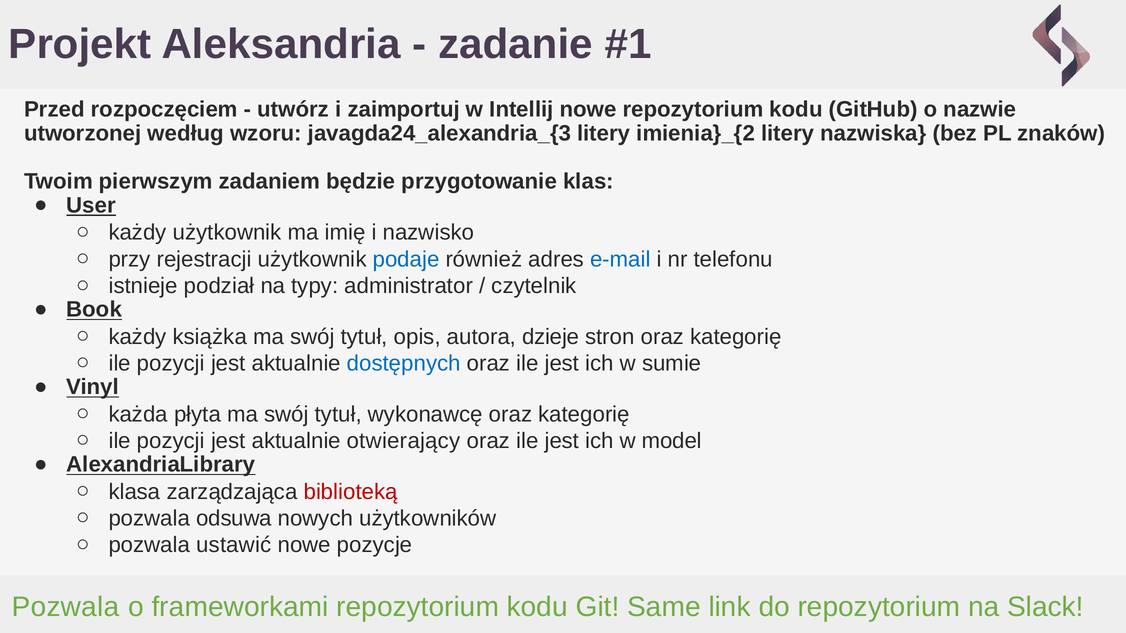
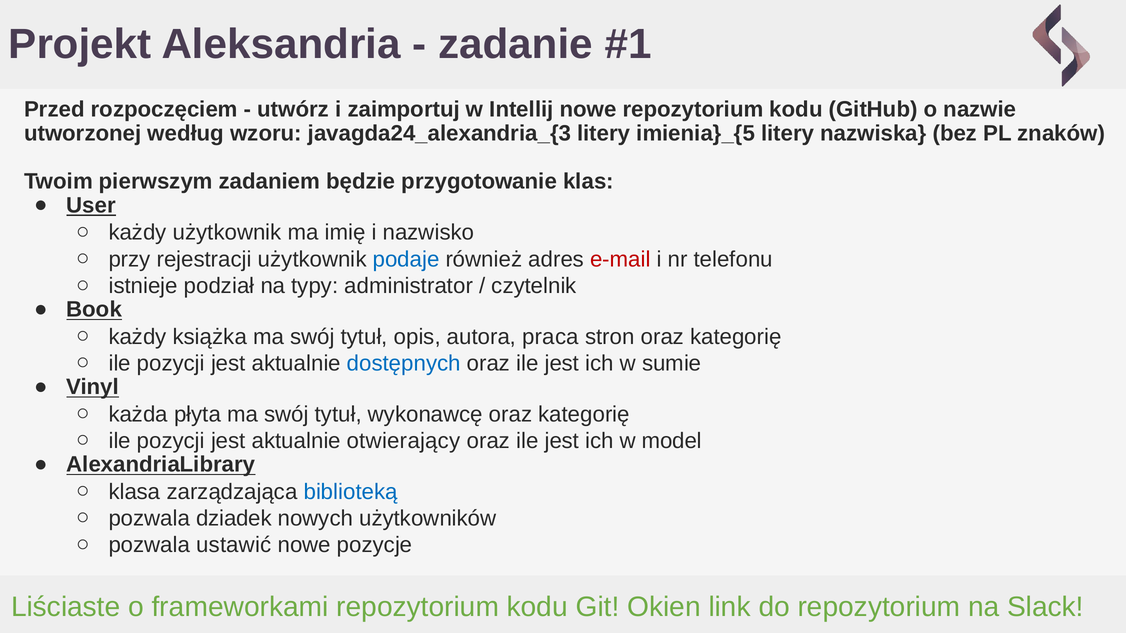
imienia}_{2: imienia}_{2 -> imienia}_{5 (696, 133)
e-mail colour: blue -> red (620, 259)
dzieje: dzieje -> praca (550, 337)
biblioteką colour: red -> blue (351, 492)
odsuwa: odsuwa -> dziadek (234, 519)
Pozwala: Pozwala -> Liściaste (66, 607)
Same: Same -> Okien (664, 607)
